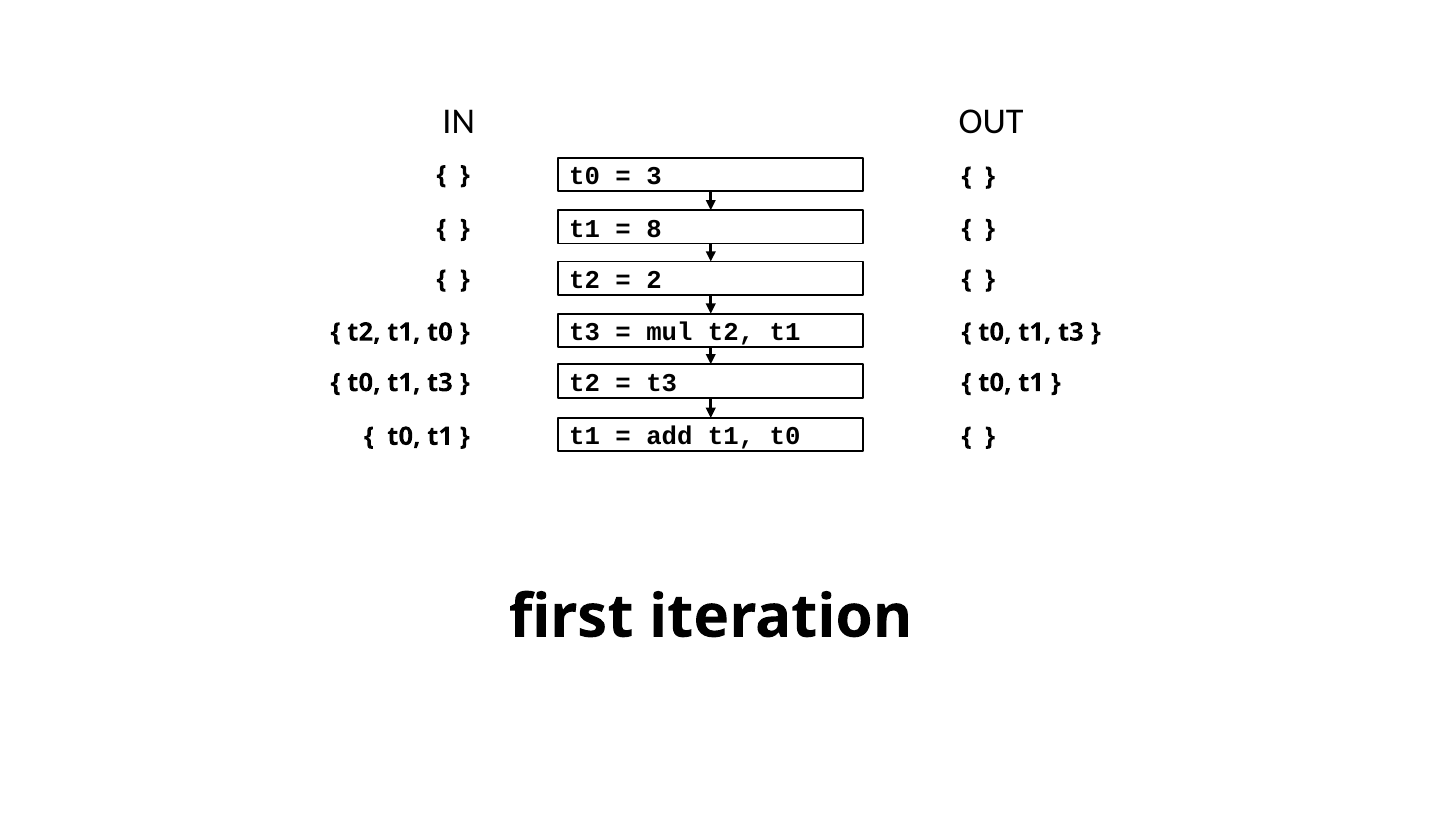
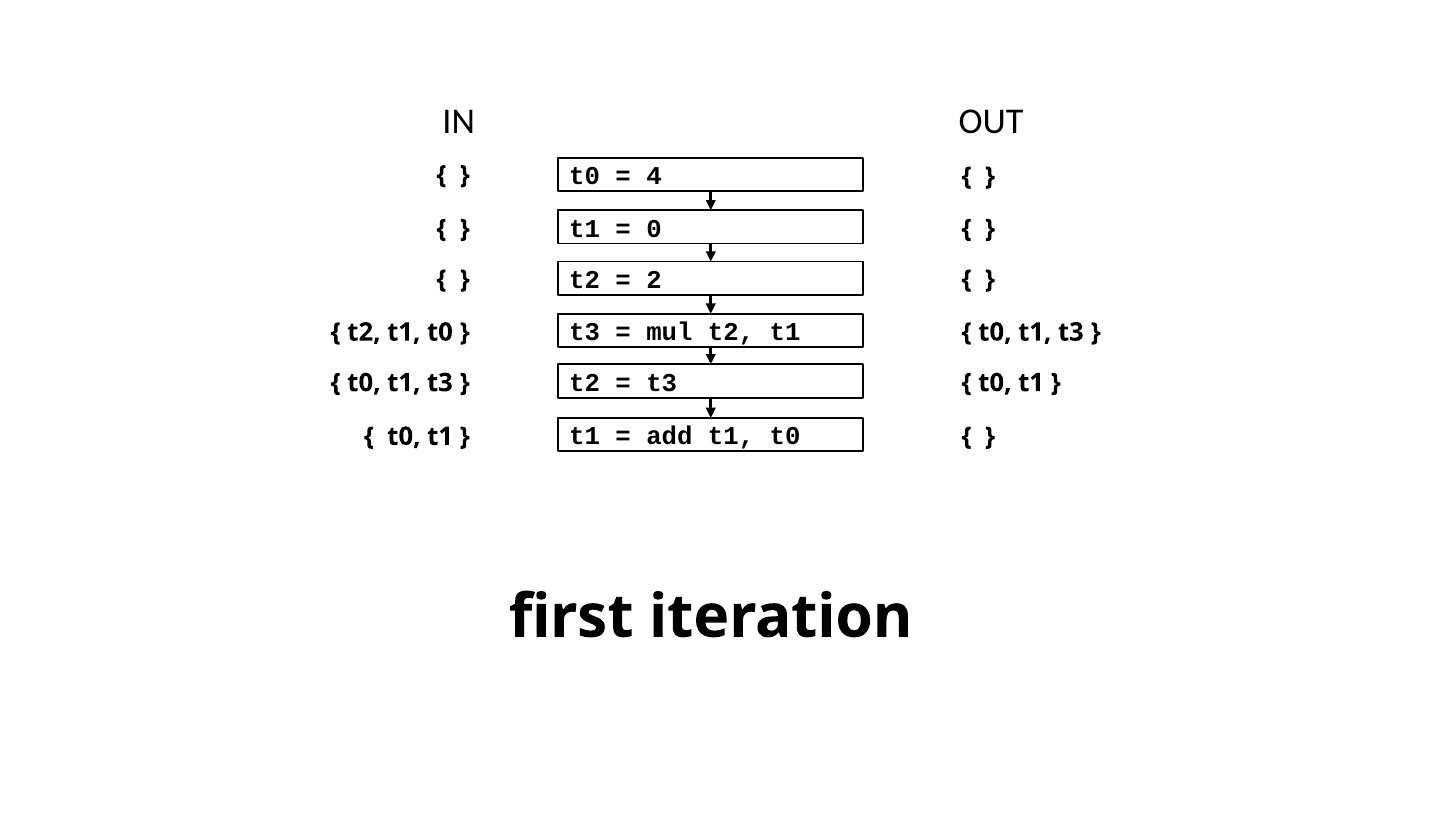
3: 3 -> 4 (654, 177)
8: 8 -> 0 (654, 229)
